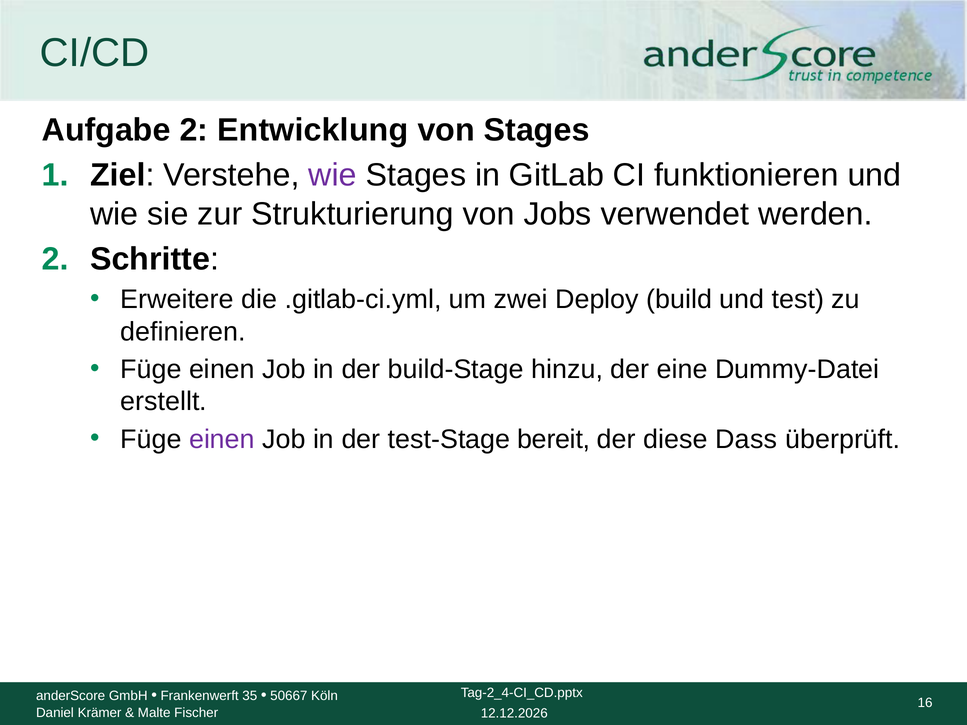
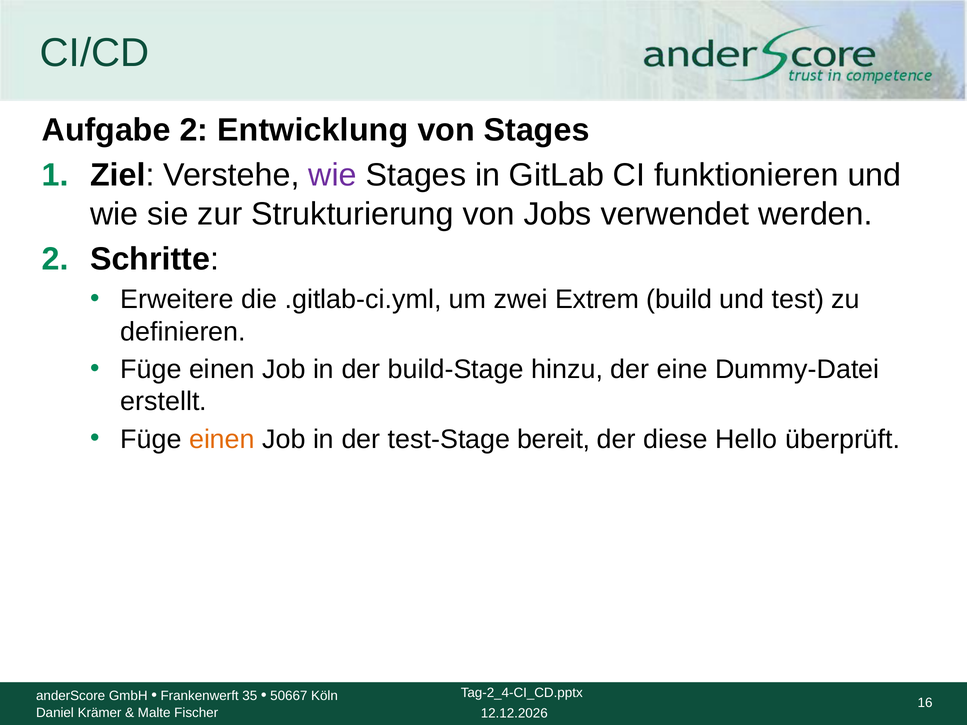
Deploy: Deploy -> Extrem (597, 300)
einen colour: purple -> orange (222, 439)
Dass: Dass -> Hello (746, 439)
